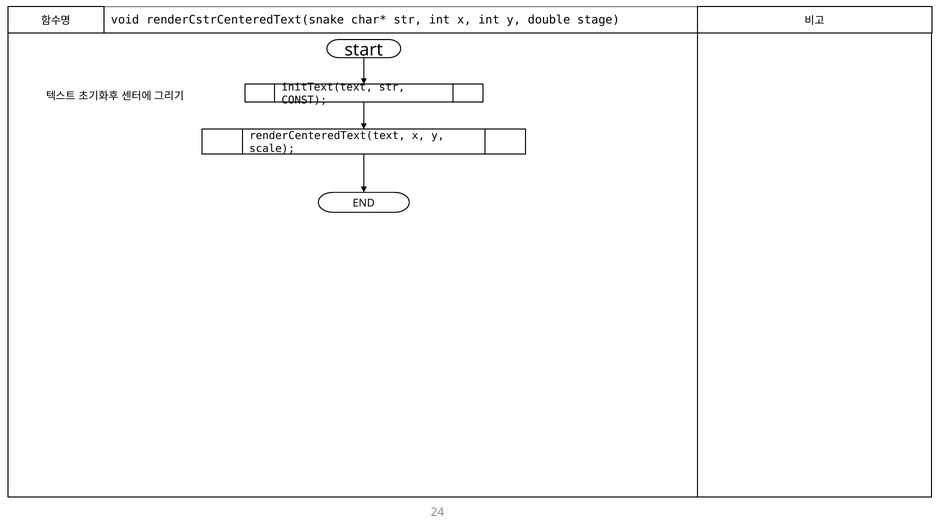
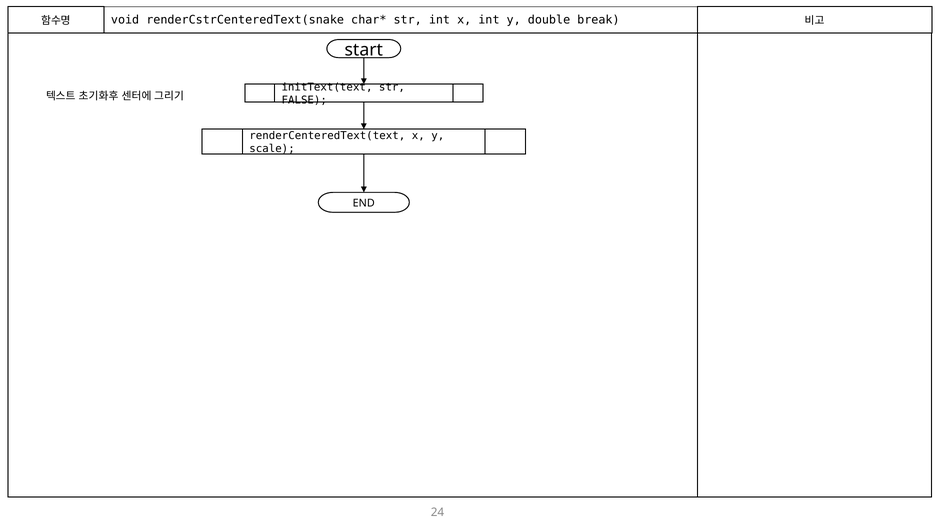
stage: stage -> break (598, 20)
CONST: CONST -> FALSE (304, 100)
